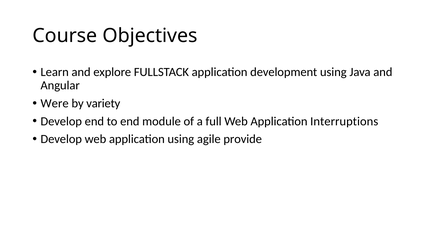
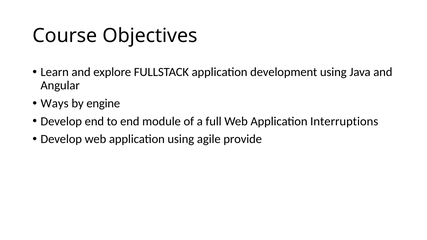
Were: Were -> Ways (55, 103)
variety: variety -> engine (103, 103)
